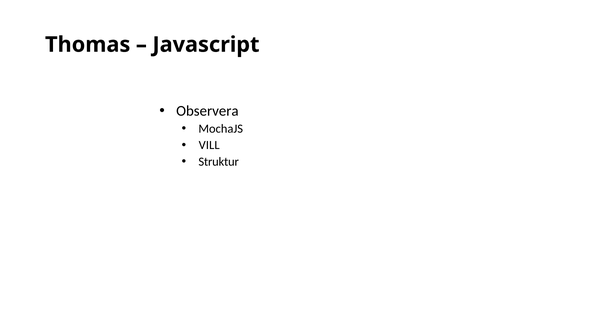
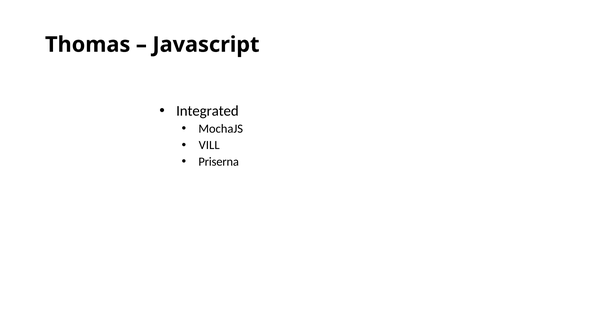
Observera: Observera -> Integrated (207, 111)
Struktur: Struktur -> Priserna (219, 162)
